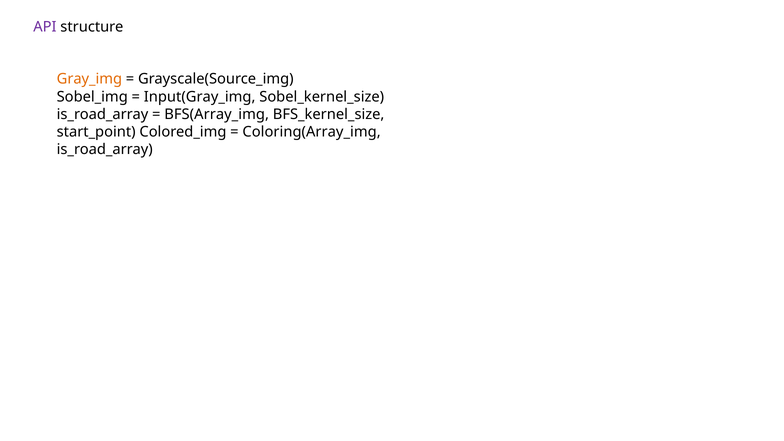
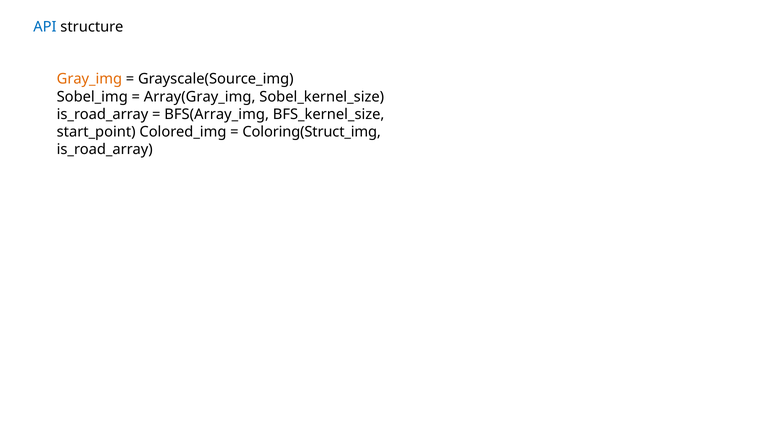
API colour: purple -> blue (45, 27)
Input(Gray_img: Input(Gray_img -> Array(Gray_img (200, 97)
Coloring(Array_img: Coloring(Array_img -> Coloring(Struct_img (312, 132)
